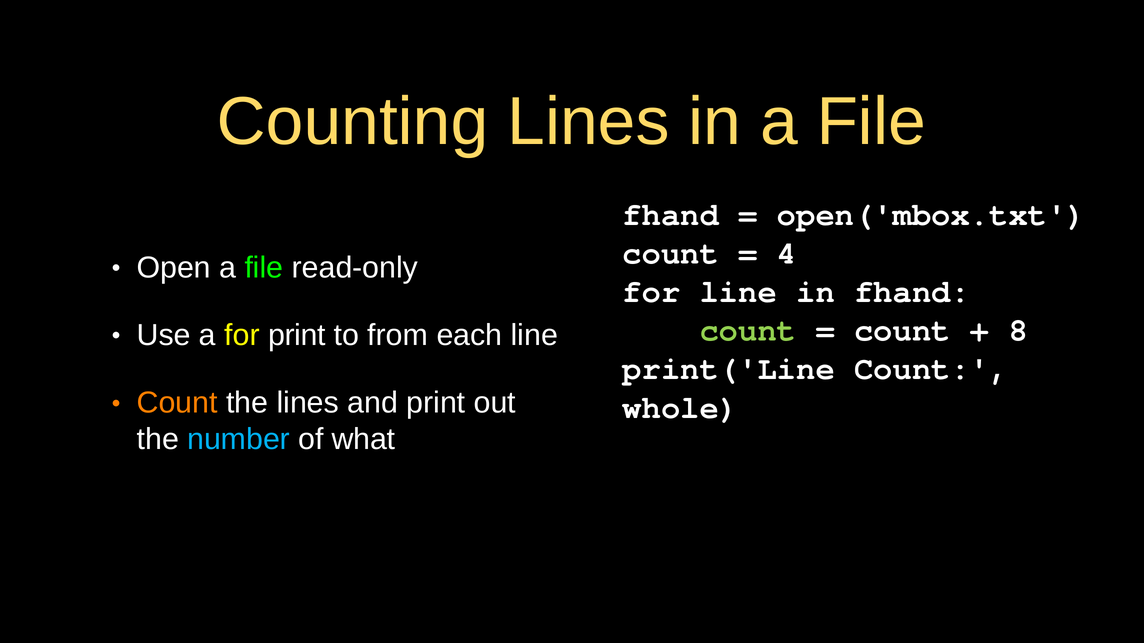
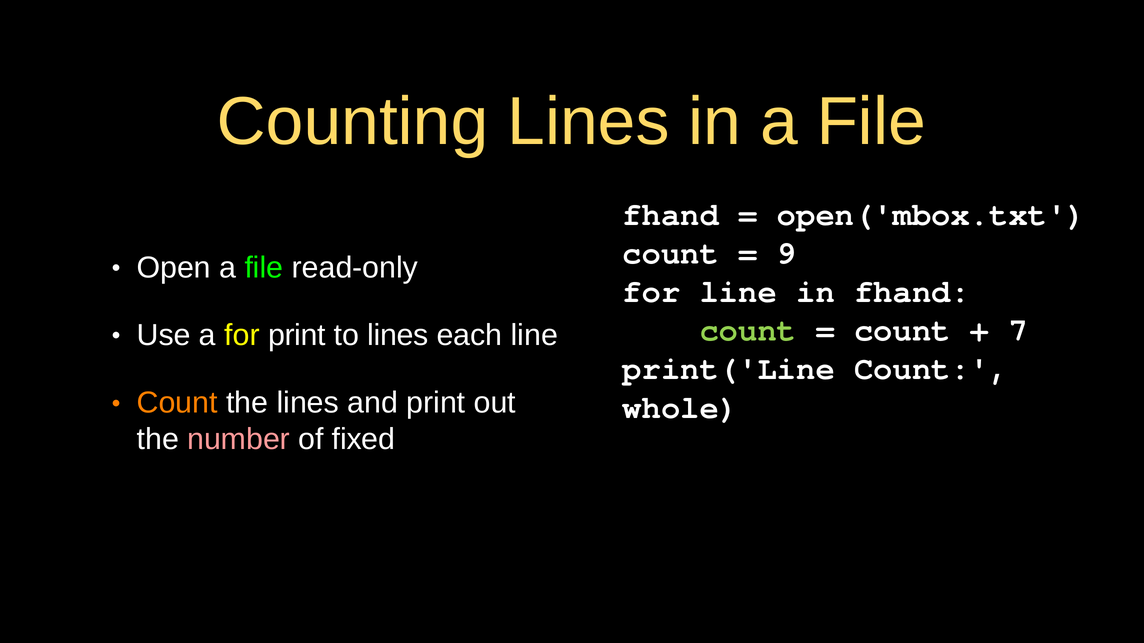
4: 4 -> 9 (787, 253)
8: 8 -> 7 (1018, 331)
to from: from -> lines (398, 336)
number colour: light blue -> pink (239, 440)
what: what -> fixed (363, 440)
